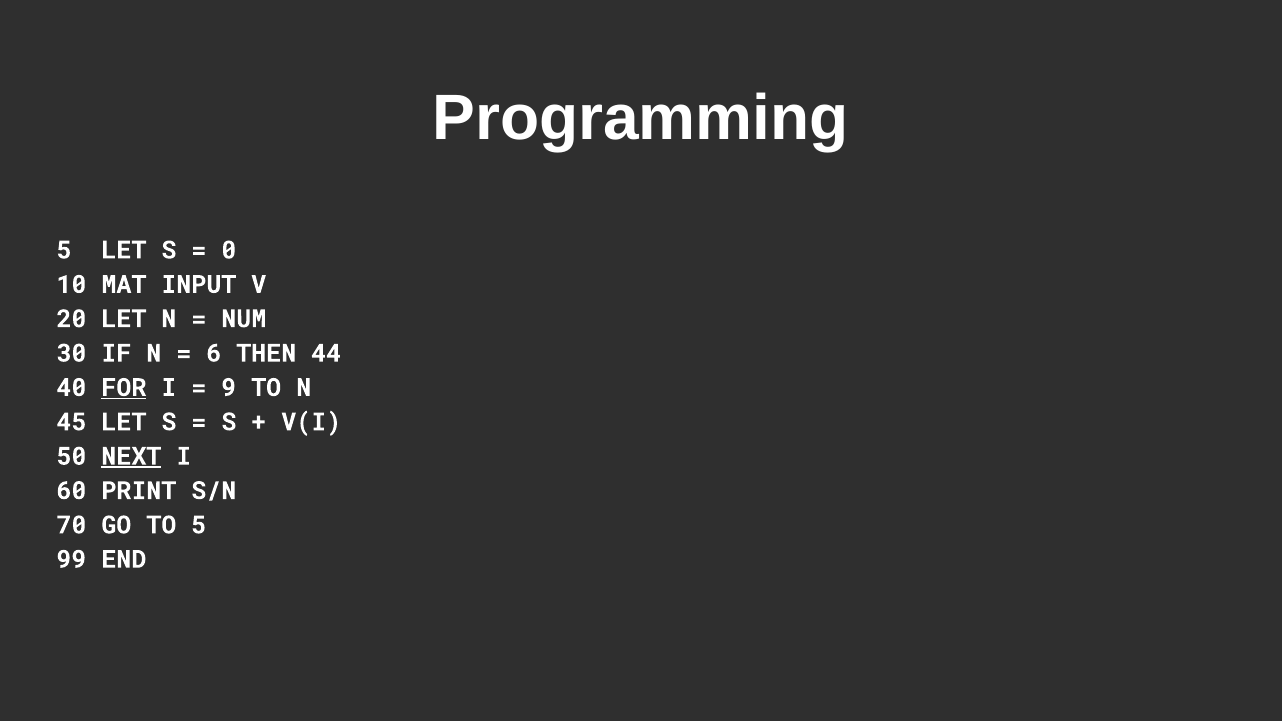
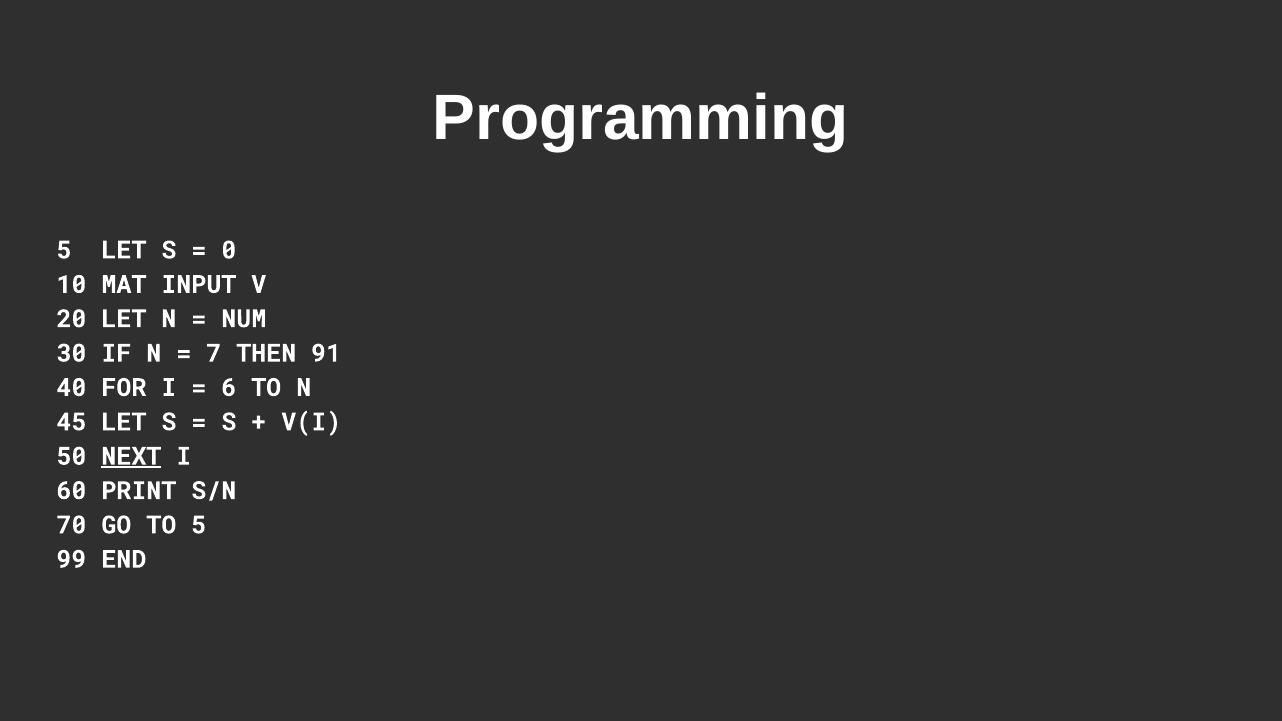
6: 6 -> 7 (214, 353)
44: 44 -> 91 (326, 353)
FOR underline: present -> none (124, 388)
9: 9 -> 6 (229, 388)
